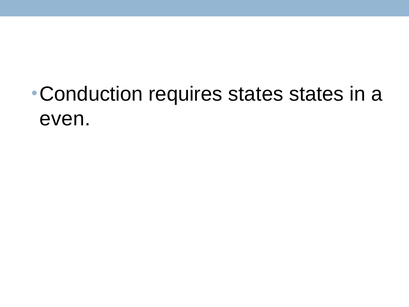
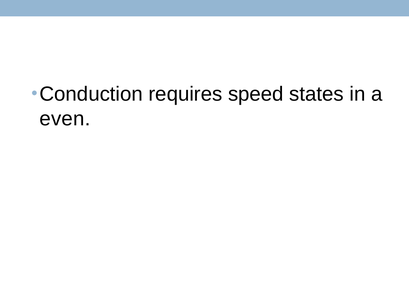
requires states: states -> speed (256, 94)
